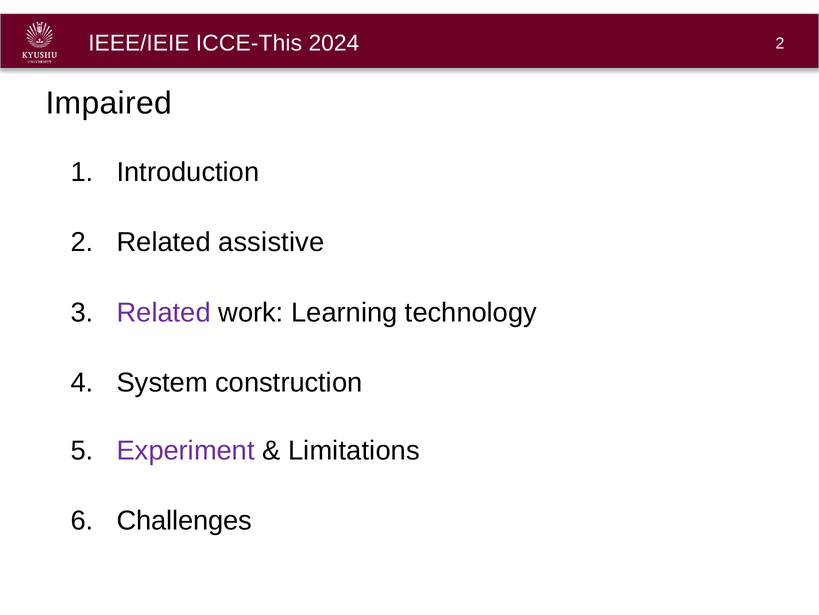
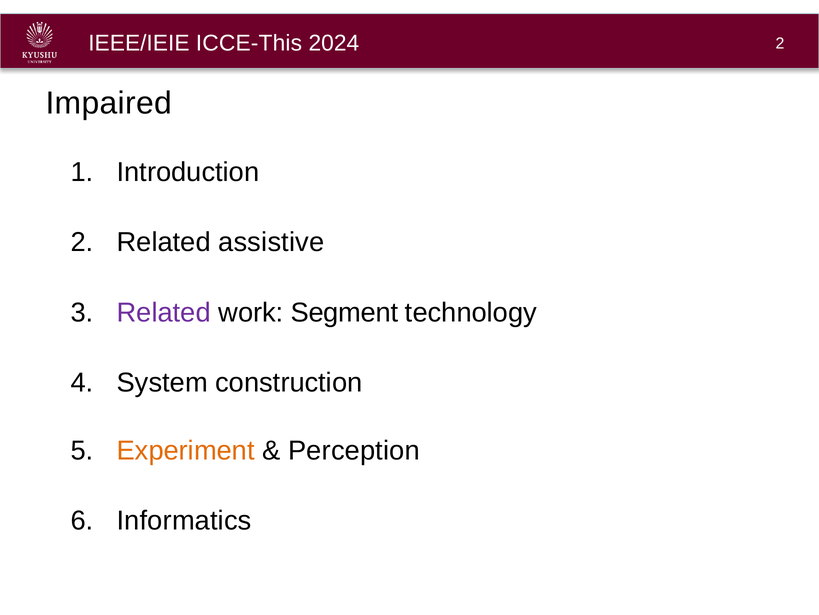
Learning: Learning -> Segment (344, 312)
Experiment colour: purple -> orange (186, 450)
Limitations: Limitations -> Perception (354, 450)
Challenges: Challenges -> Informatics (184, 520)
